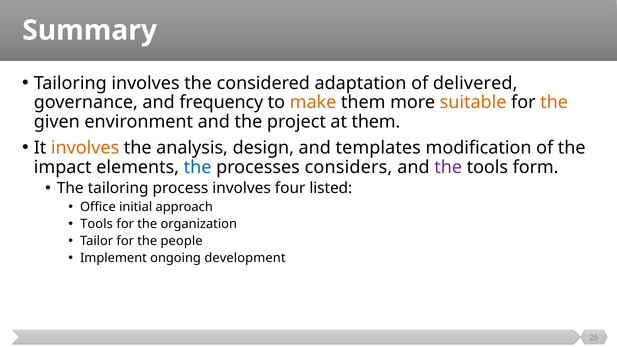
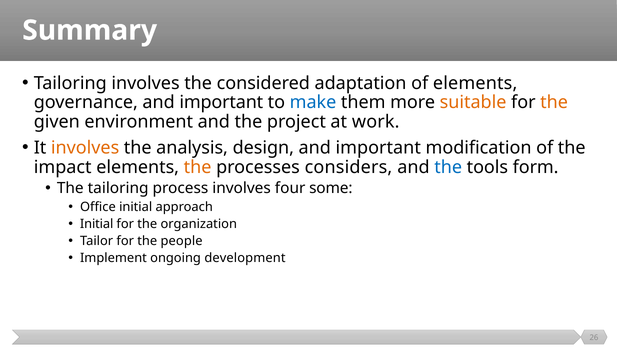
of delivered: delivered -> elements (475, 83)
governance and frequency: frequency -> important (221, 102)
make colour: orange -> blue (313, 102)
at them: them -> work (376, 122)
design and templates: templates -> important (378, 148)
the colour: blue -> orange (198, 167)
the colour: purple -> blue (448, 167)
listed: listed -> some (331, 188)
Tools: Tools -> Initial (97, 224)
